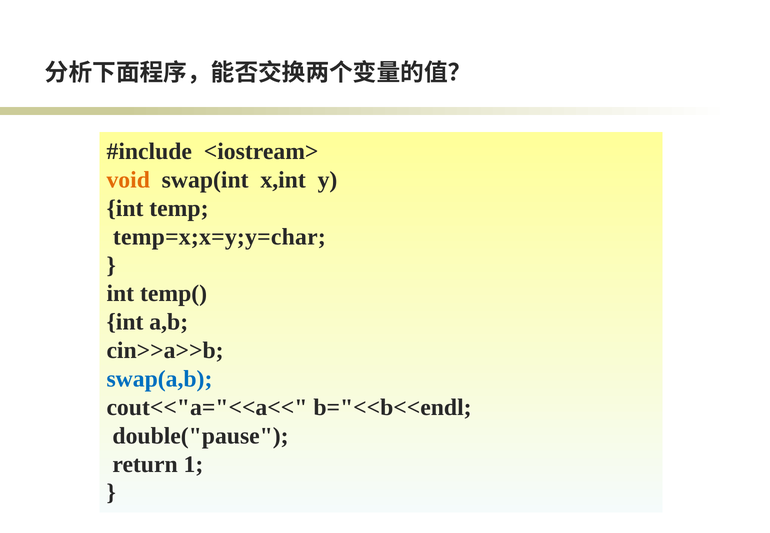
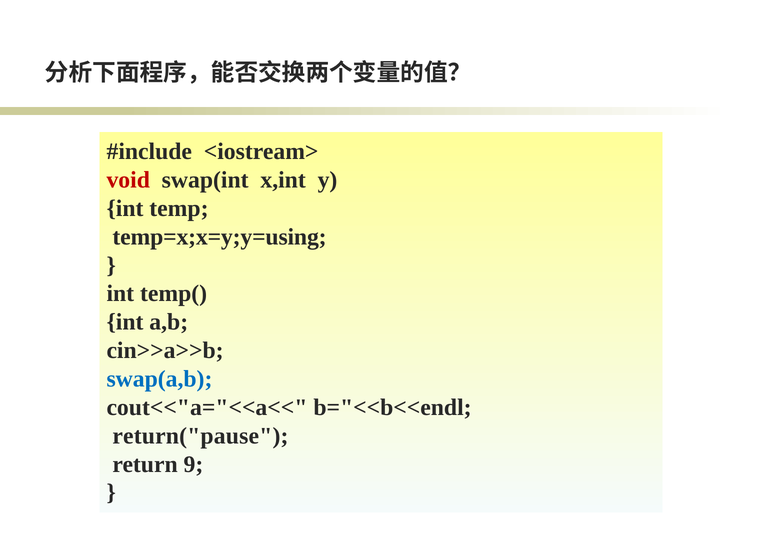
void colour: orange -> red (128, 180)
temp=x;x=y;y=char: temp=x;x=y;y=char -> temp=x;x=y;y=using (220, 237)
double("pause: double("pause -> return("pause (200, 436)
1: 1 -> 9 (193, 464)
